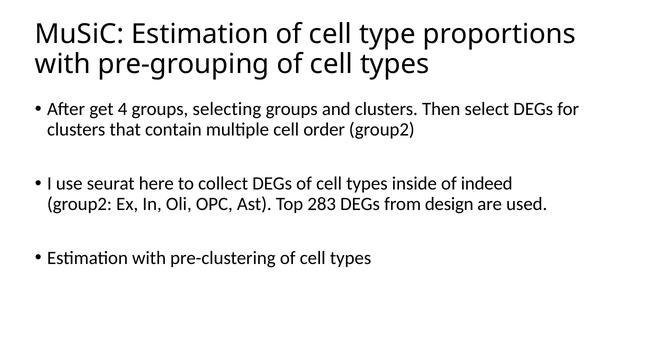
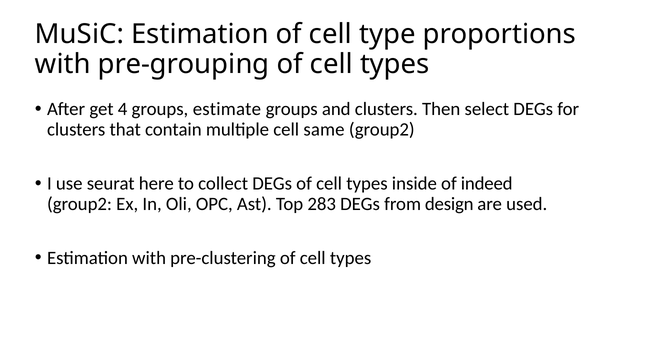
selecting: selecting -> estimate (227, 109)
order: order -> same (324, 129)
